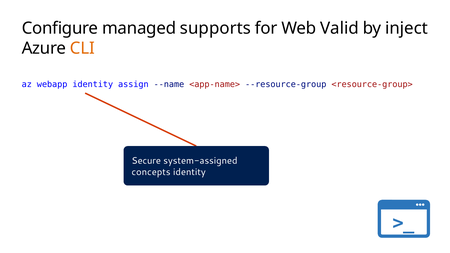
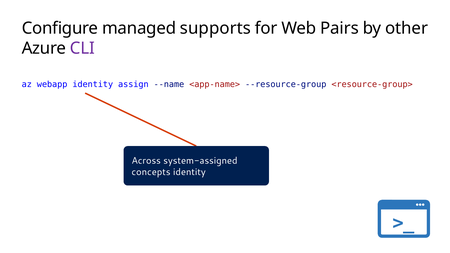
Valid: Valid -> Pairs (339, 28)
inject: inject -> other (407, 28)
CLI colour: orange -> purple (82, 48)
Secure: Secure -> Across (146, 161)
